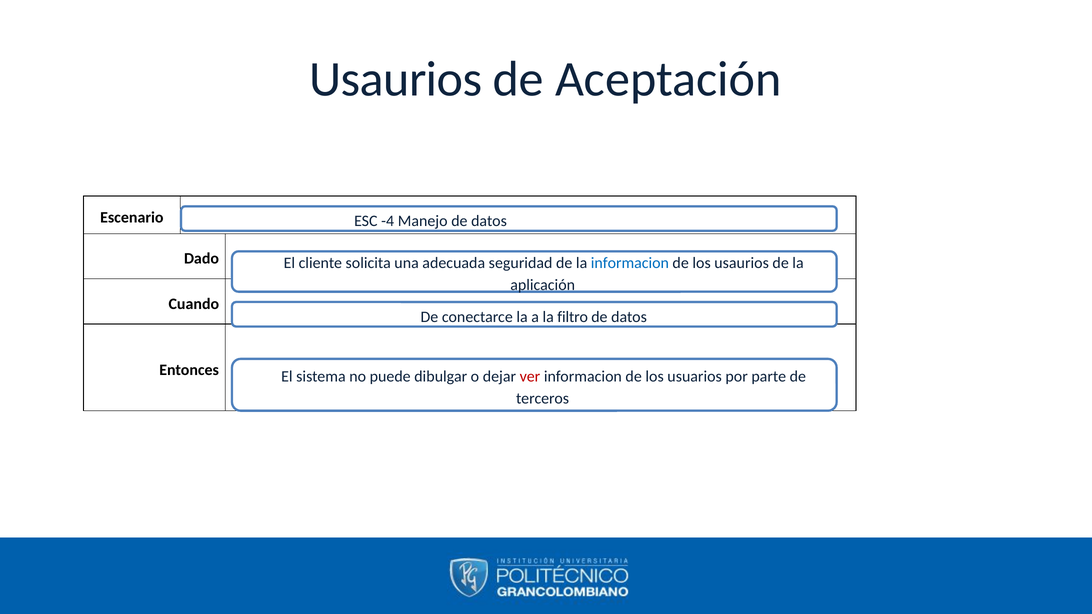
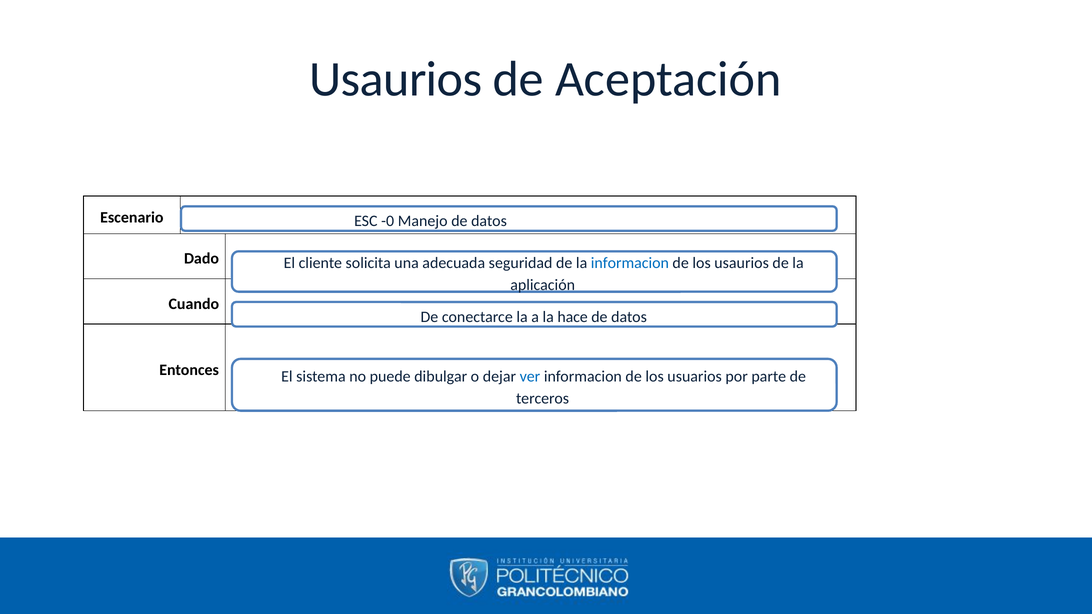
-4: -4 -> -0 (388, 221)
filtro: filtro -> hace (573, 317)
ver colour: red -> blue (530, 376)
